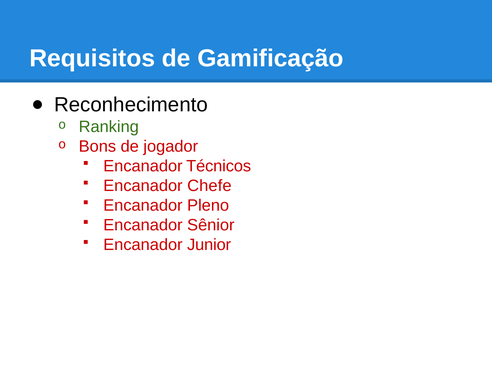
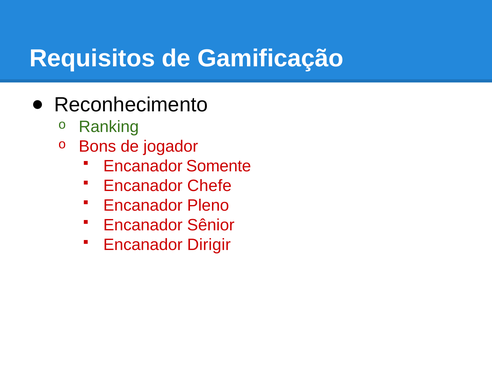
Técnicos: Técnicos -> Somente (219, 166)
Junior: Junior -> Dirigir (209, 245)
